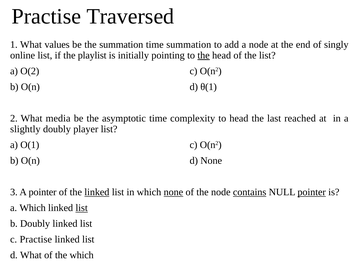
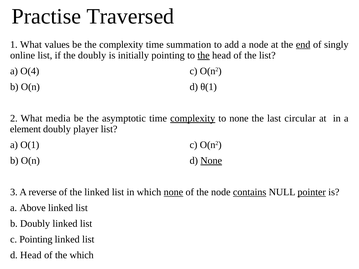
the summation: summation -> complexity (121, 45)
end underline: none -> present (303, 45)
the playlist: playlist -> doubly (92, 55)
O(2: O(2 -> O(4 (30, 71)
complexity underline: none -> present (193, 118)
to head: head -> none (239, 118)
reached: reached -> circular (300, 118)
slightly: slightly -> element (25, 129)
None underline: none -> present (211, 161)
A pointer: pointer -> reverse (43, 192)
linked underline: present -> none (97, 192)
a Which: Which -> Above (33, 208)
list underline: present -> none (82, 208)
c Practise: Practise -> Pointing (36, 240)
d What: What -> Head (31, 255)
